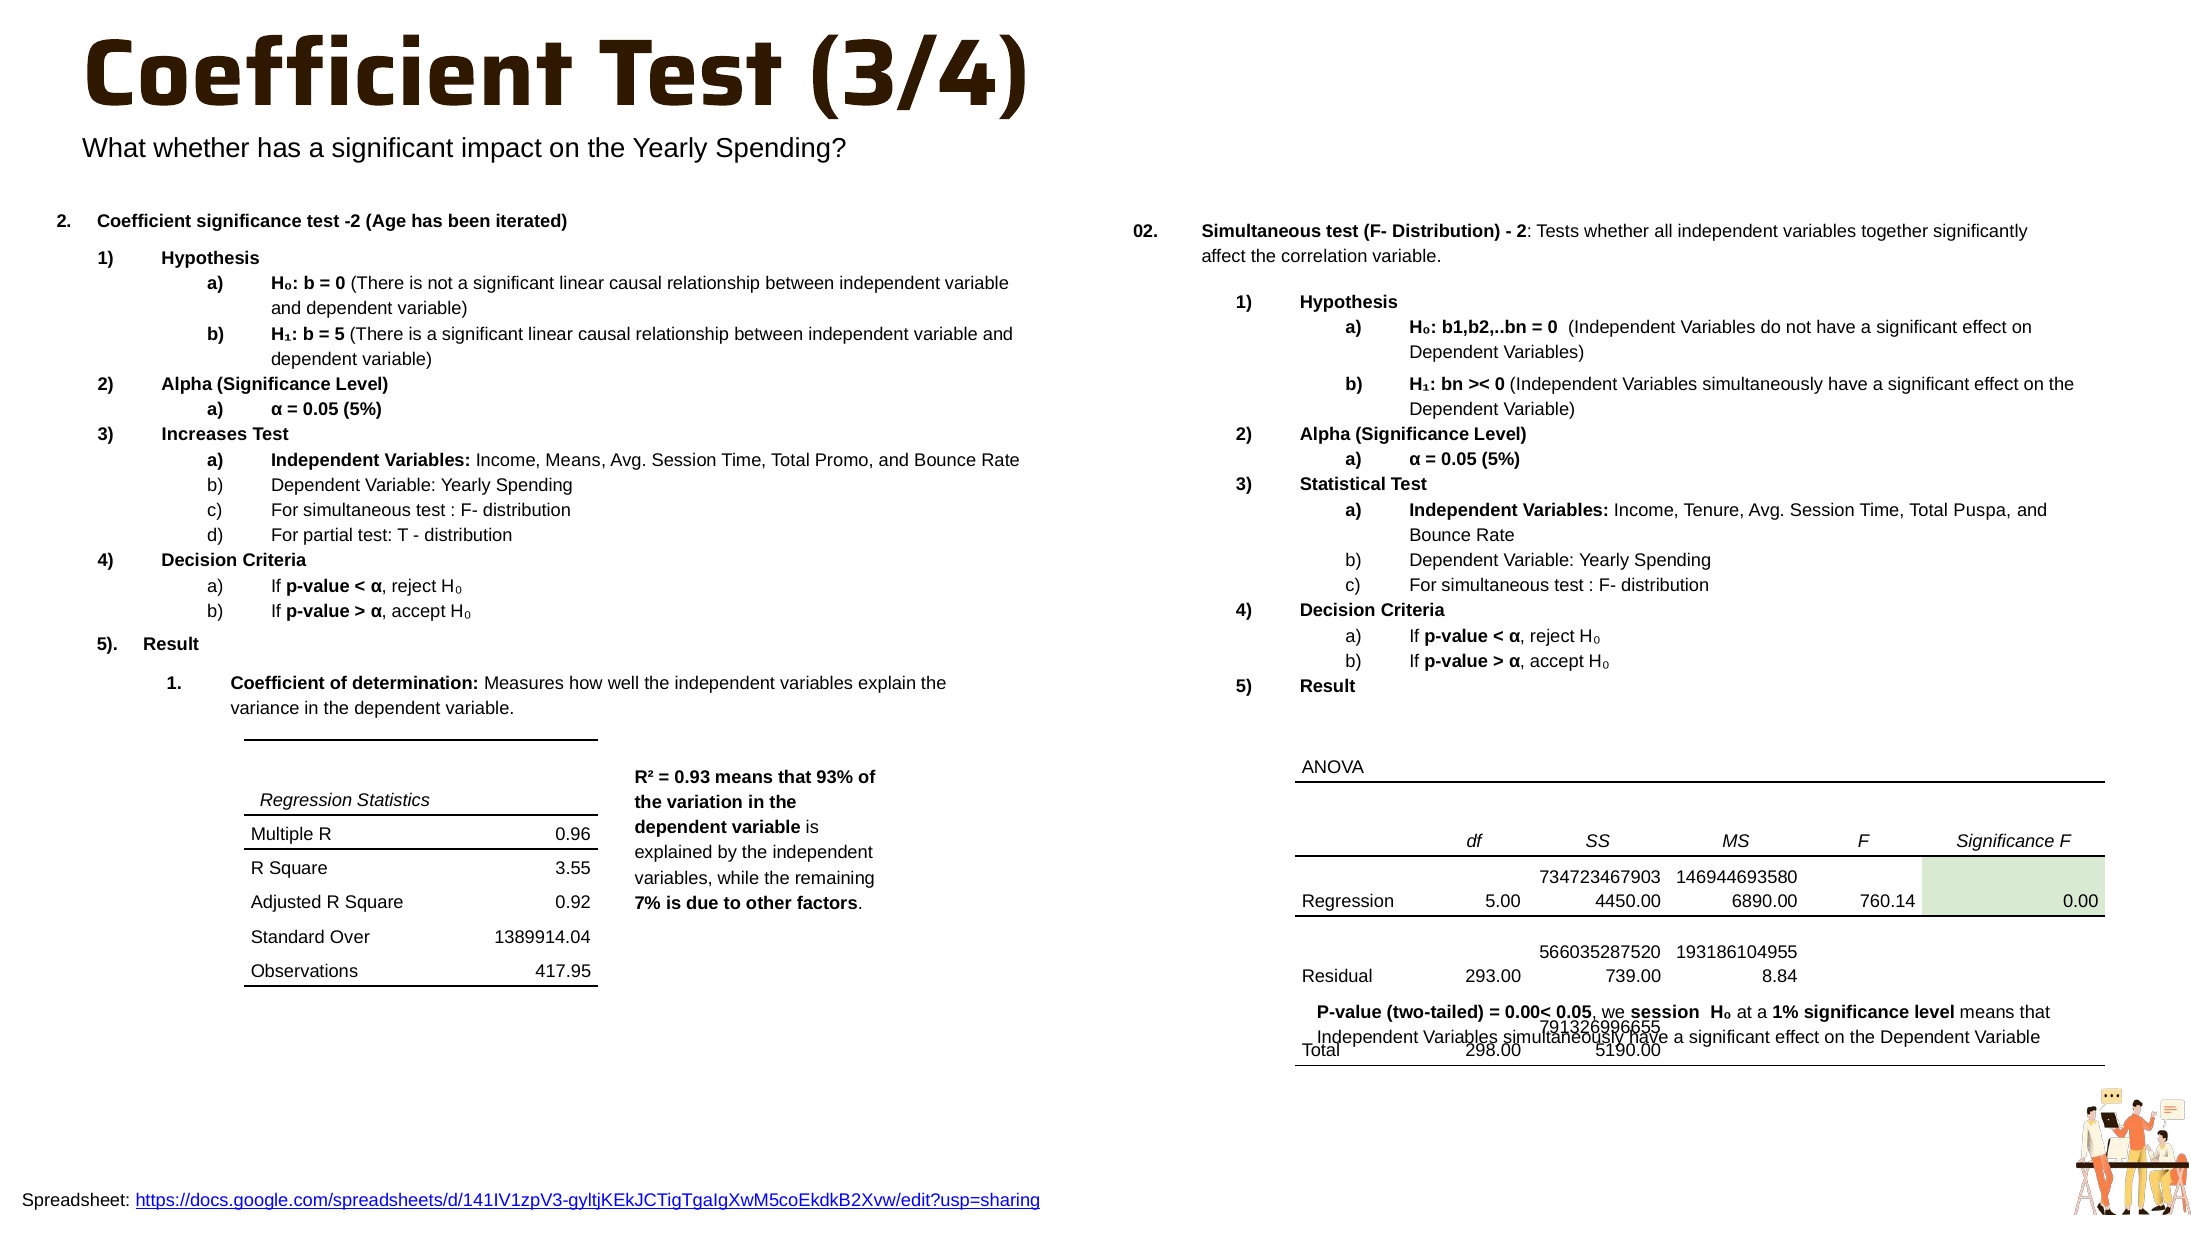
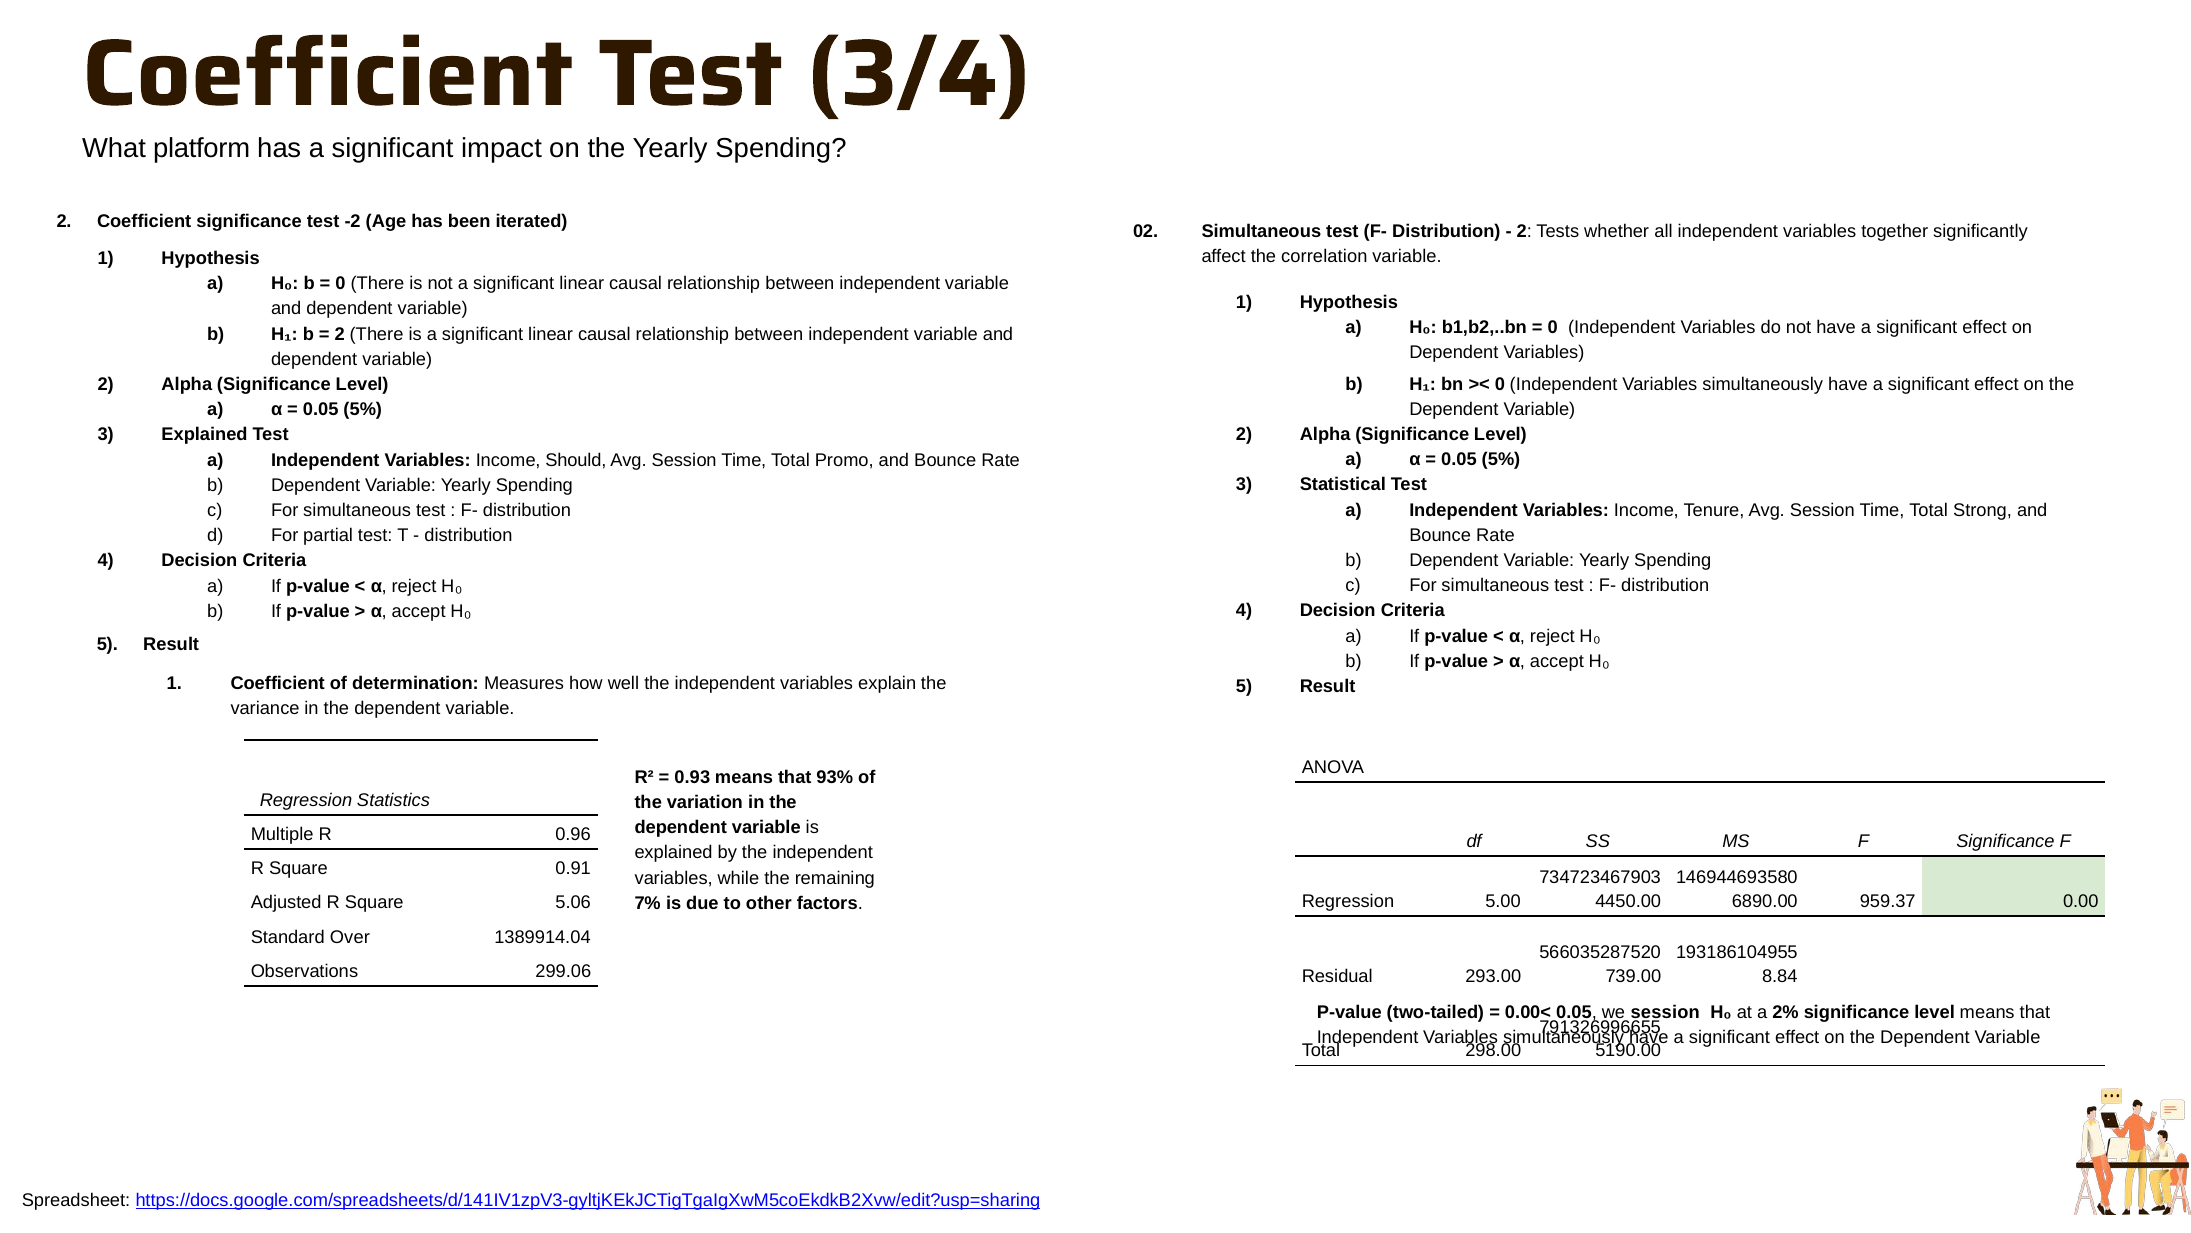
What whether: whether -> platform (202, 148)
5: 5 -> 2 (340, 334)
Increases: Increases -> Explained (205, 435)
Income Means: Means -> Should (576, 460)
Puspa: Puspa -> Strong (1982, 510)
3.55: 3.55 -> 0.91 (573, 868)
760.14: 760.14 -> 959.37 (1888, 901)
0.92: 0.92 -> 5.06 (573, 902)
417.95: 417.95 -> 299.06 (563, 971)
1%: 1% -> 2% (1786, 1012)
